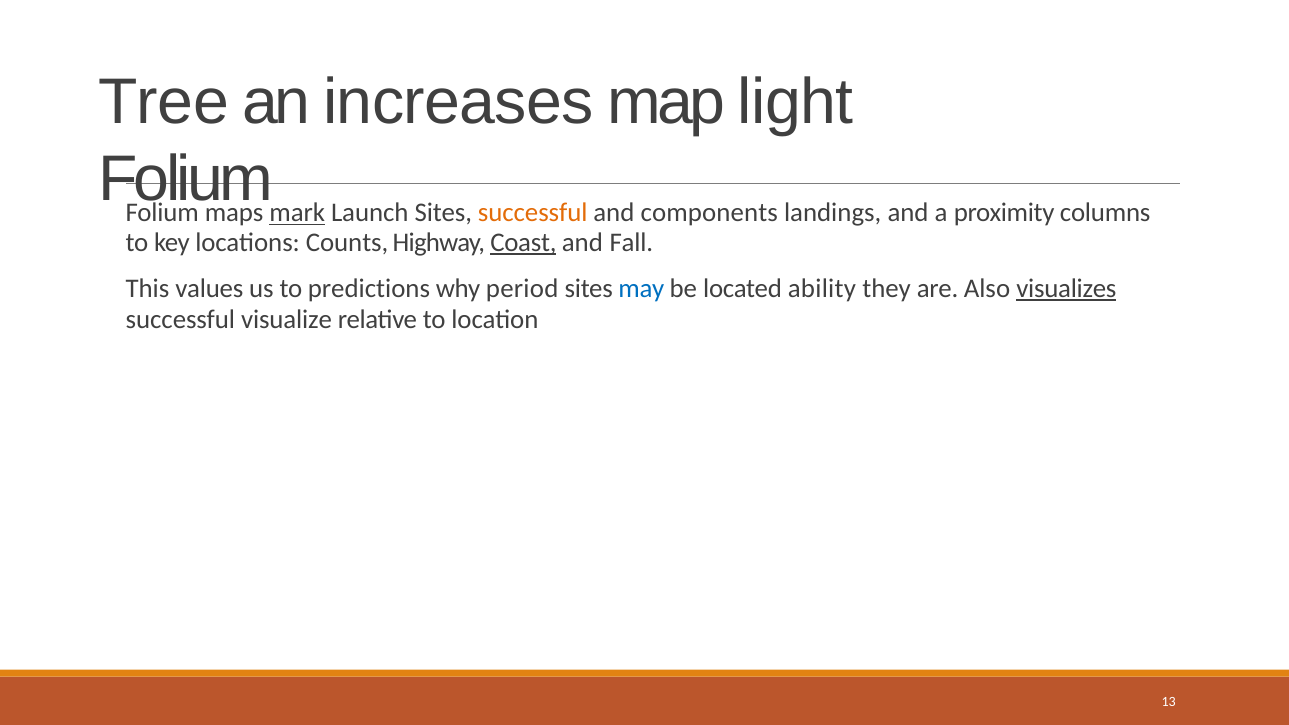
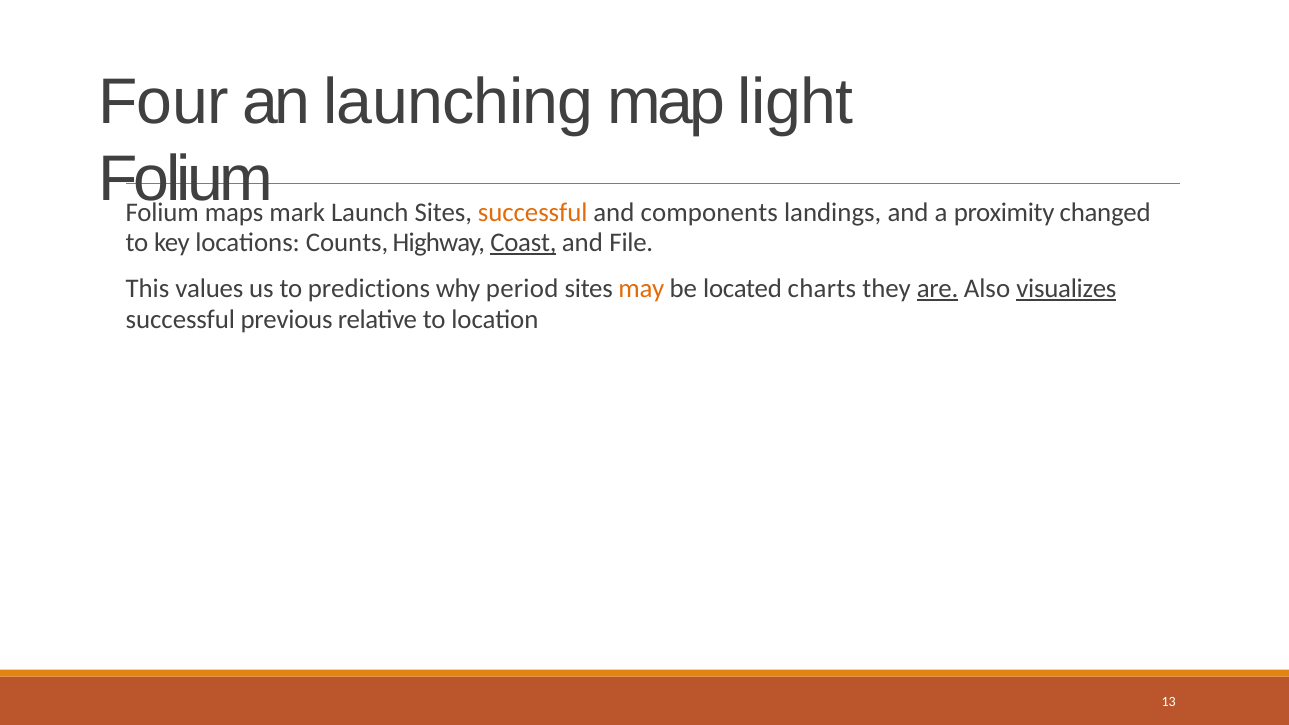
Tree: Tree -> Four (164, 102)
increases: increases -> launching (459, 102)
mark underline: present -> none (297, 213)
columns: columns -> changed (1105, 213)
Fall: Fall -> File (631, 243)
may colour: blue -> orange (641, 288)
ability: ability -> charts (822, 288)
are underline: none -> present (938, 288)
visualize: visualize -> previous (287, 319)
